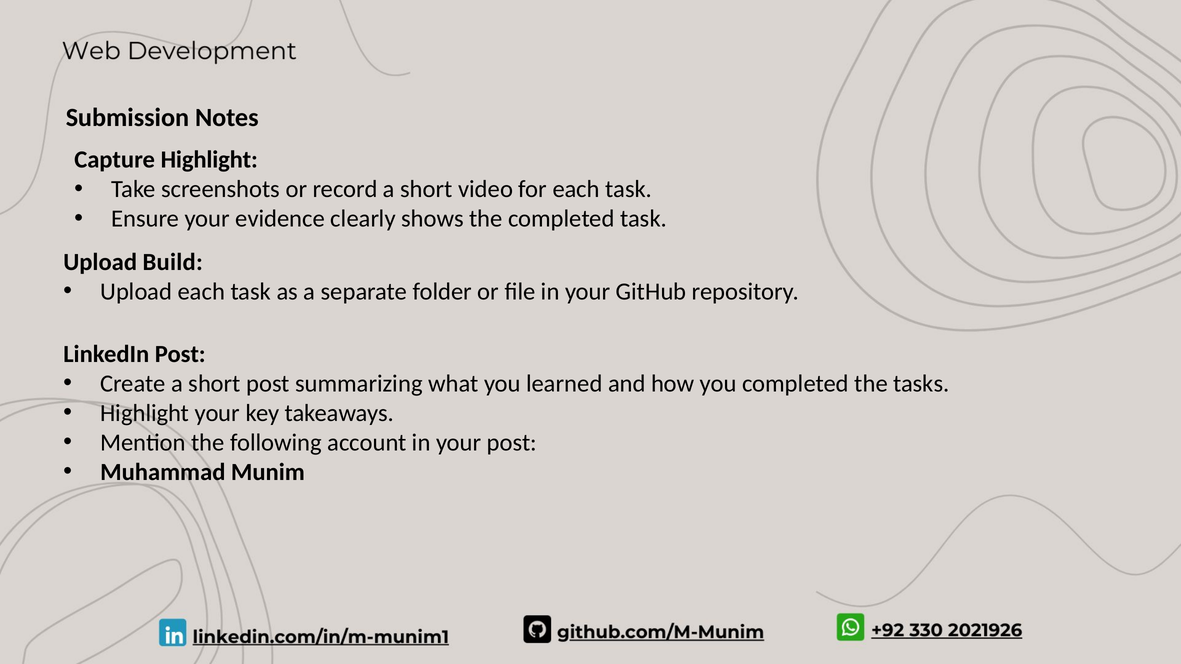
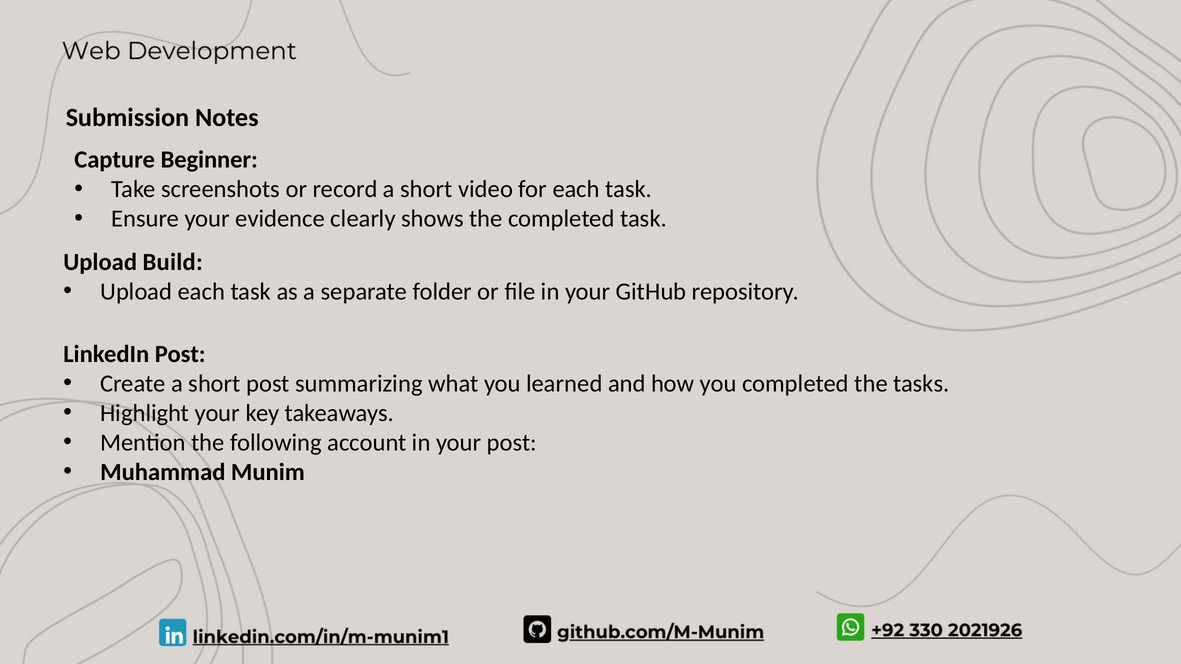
Capture Highlight: Highlight -> Beginner (209, 160)
